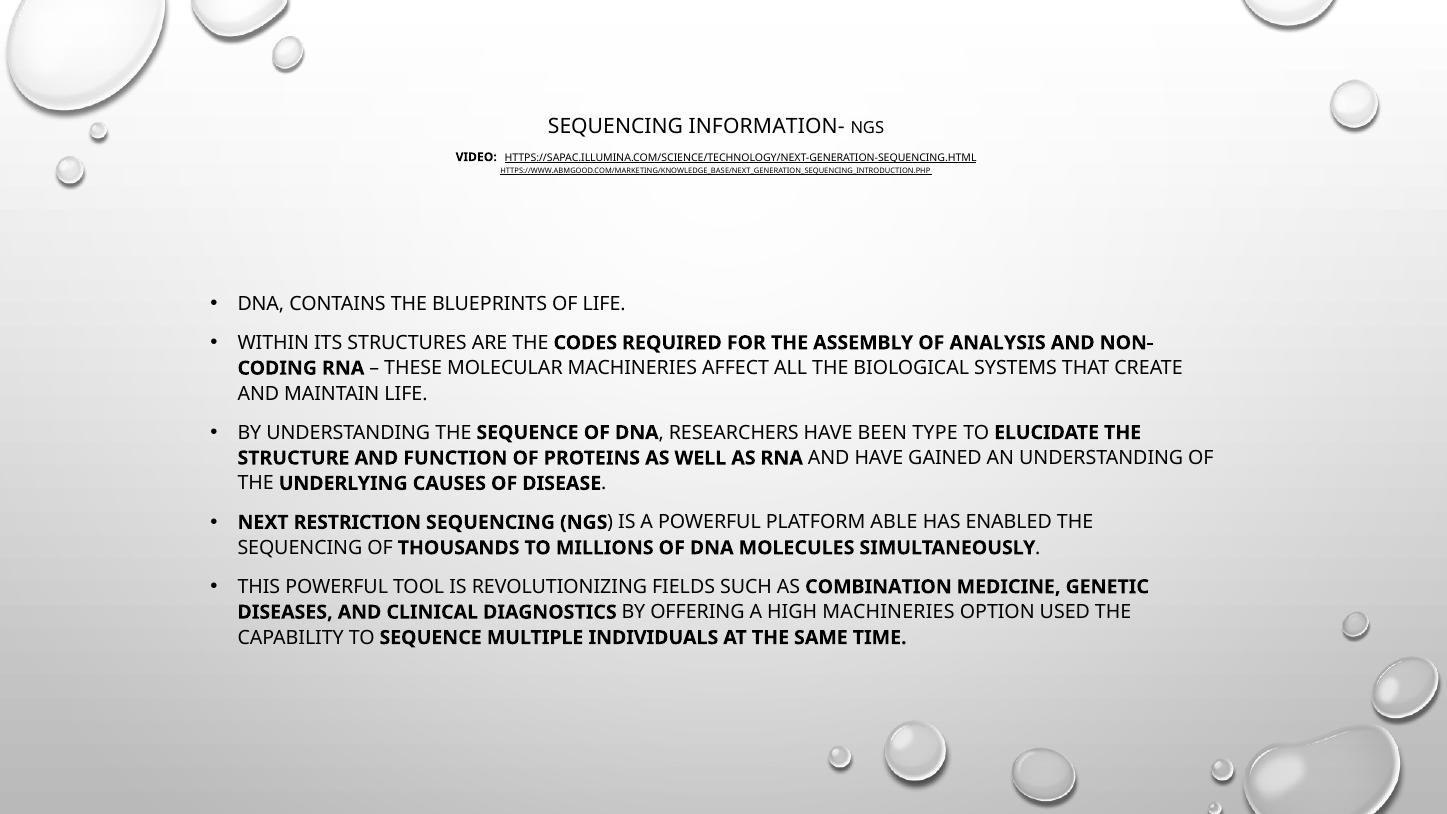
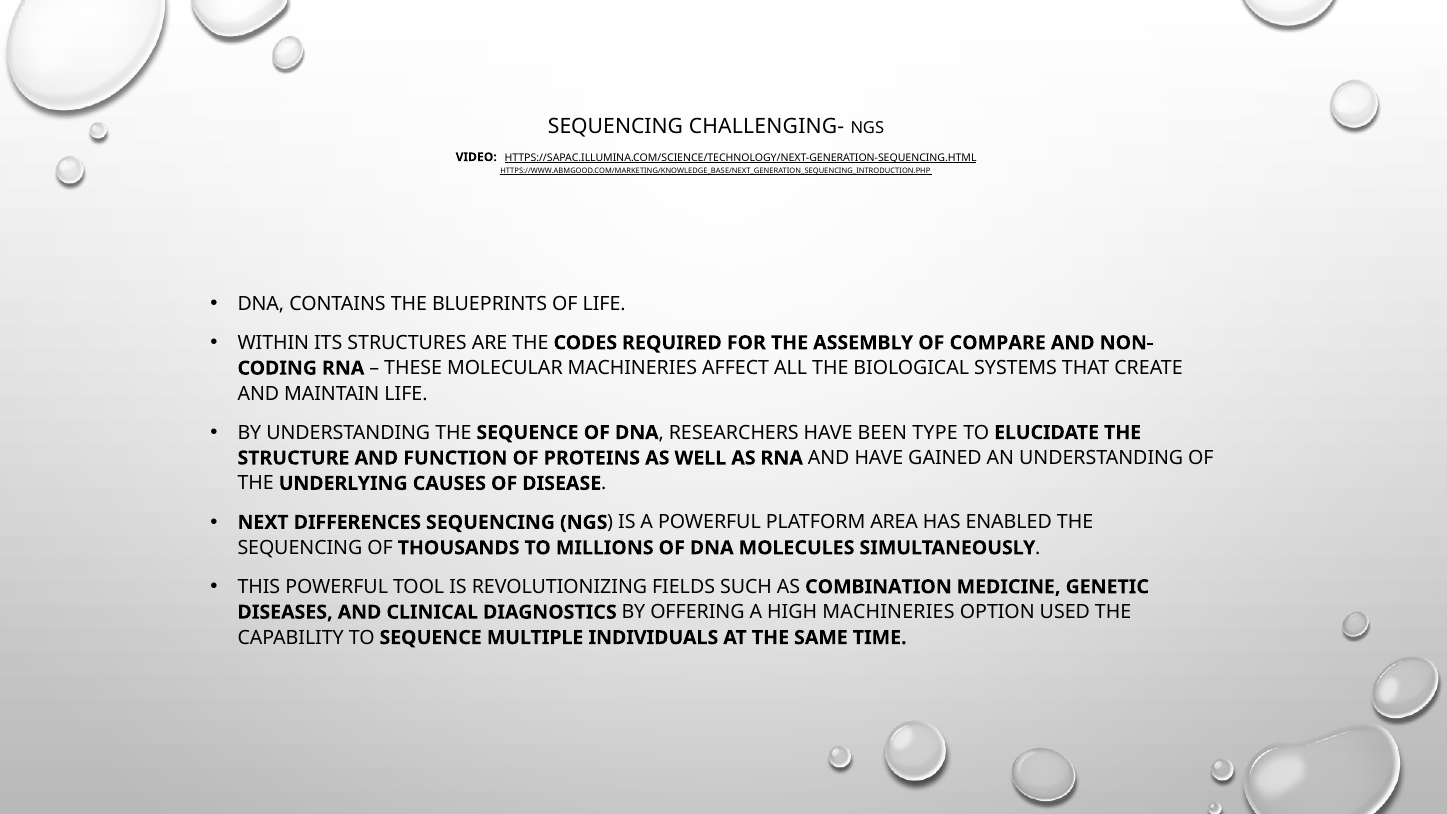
INFORMATION-: INFORMATION- -> CHALLENGING- (767, 127)
ANALYSIS: ANALYSIS -> COMPARE (998, 343)
RESTRICTION: RESTRICTION -> DIFFERENCES (357, 522)
ABLE: ABLE -> AREA (894, 522)
